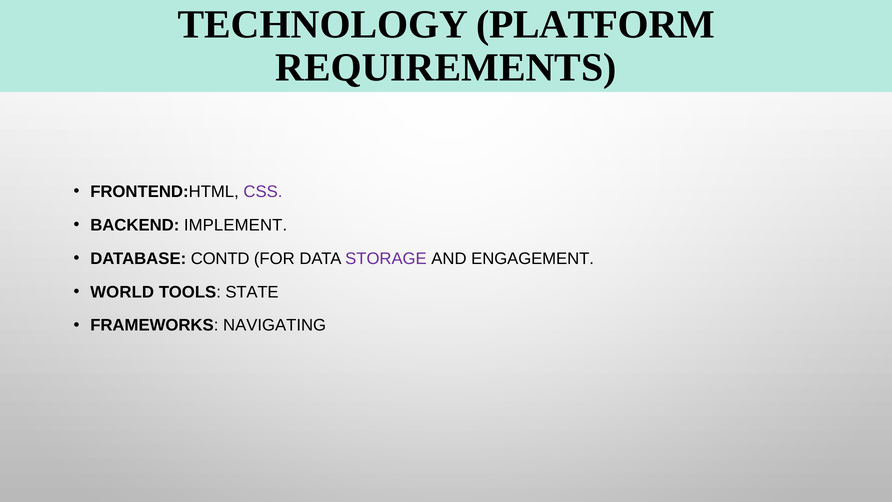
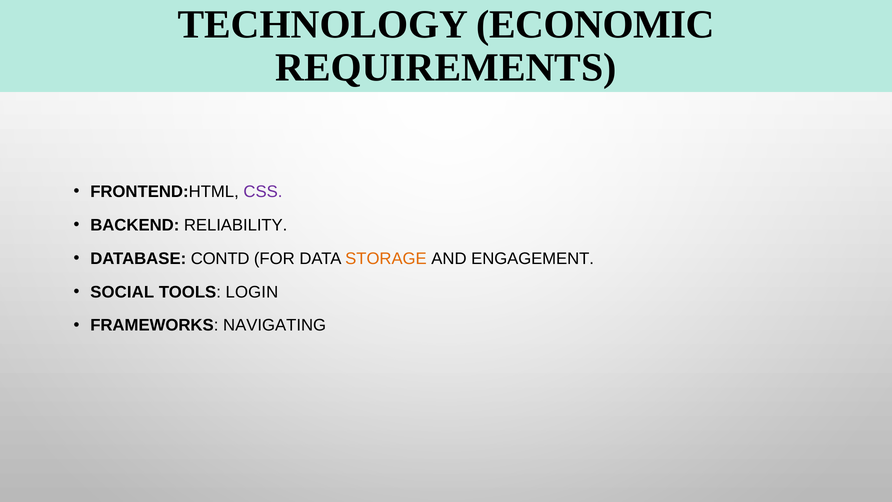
PLATFORM: PLATFORM -> ECONOMIC (595, 24)
IMPLEMENT: IMPLEMENT -> RELIABILITY (236, 225)
STORAGE colour: purple -> orange (386, 258)
WORLD: WORLD -> SOCIAL (122, 292)
STATE: STATE -> LOGIN (252, 292)
